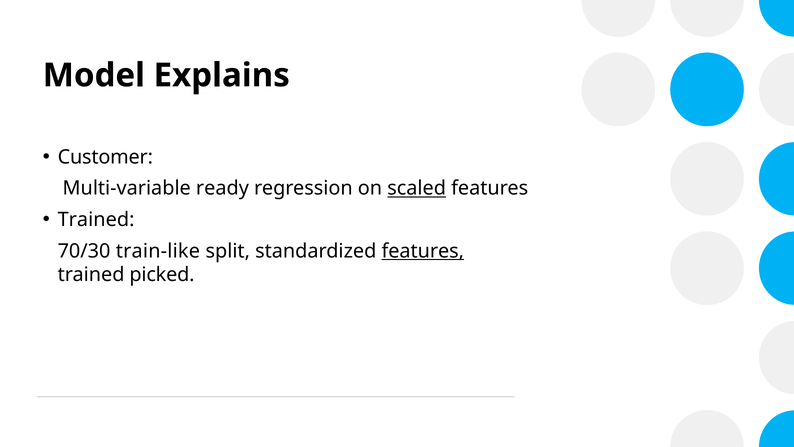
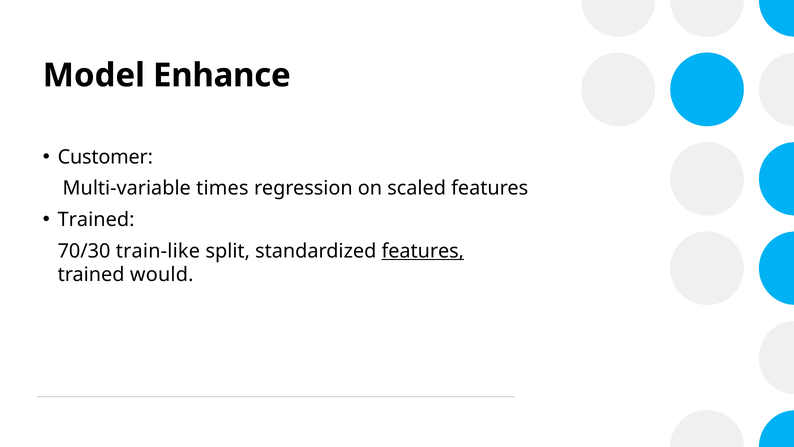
Explains: Explains -> Enhance (222, 75)
ready: ready -> times (222, 188)
scaled underline: present -> none (417, 188)
picked: picked -> would (162, 275)
